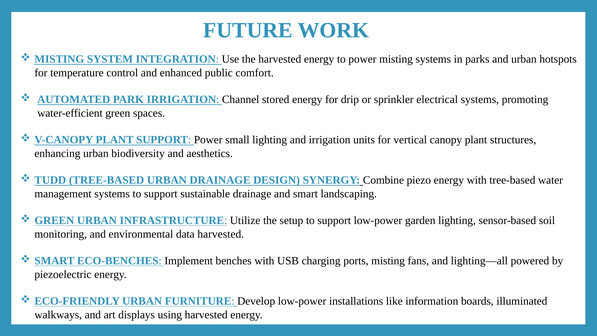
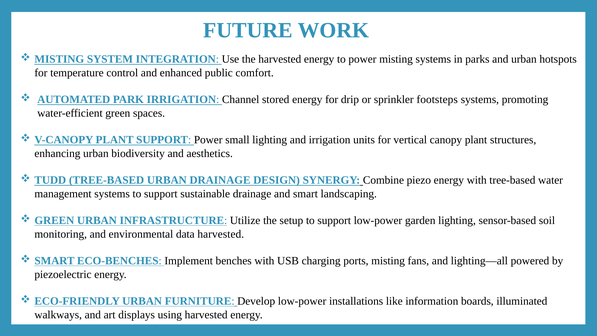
electrical: electrical -> footsteps (437, 100)
